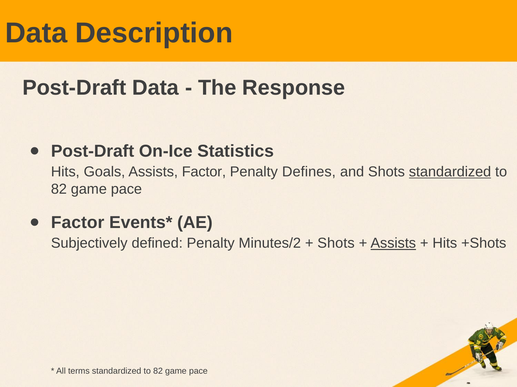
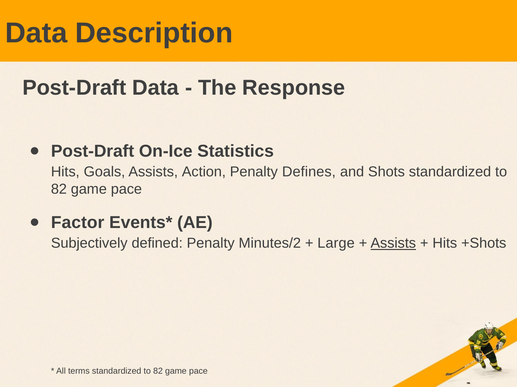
Assists Factor: Factor -> Action (204, 172)
standardized underline: present -> none (450, 172)
Shots: Shots -> Large (336, 244)
